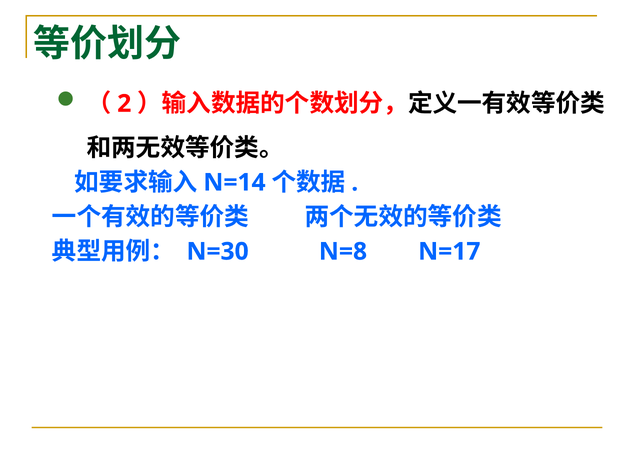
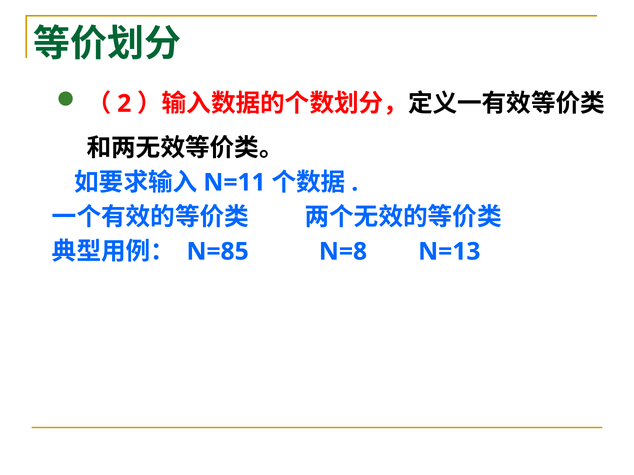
N=14: N=14 -> N=11 (234, 183)
N=30: N=30 -> N=85 (218, 252)
N=17: N=17 -> N=13 (449, 252)
